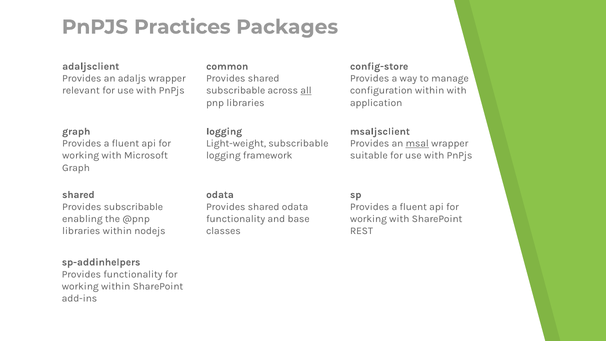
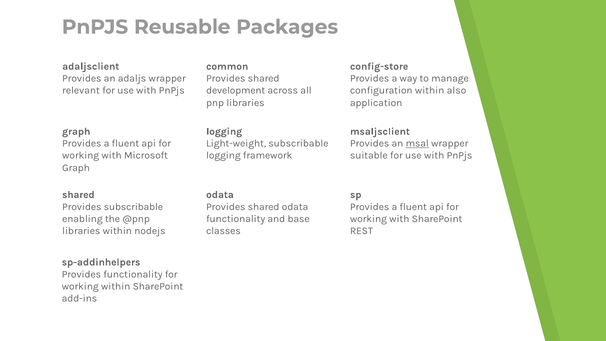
Practices: Practices -> Reusable (182, 27)
subscribable: subscribable -> development (236, 91)
all underline: present -> none (306, 91)
within with: with -> also (457, 91)
